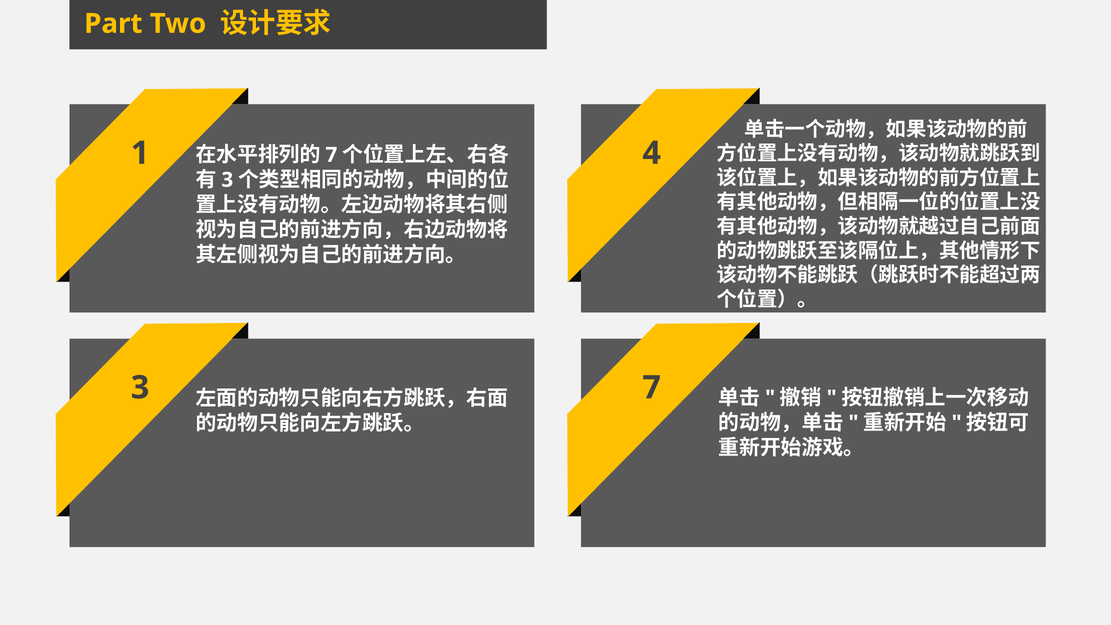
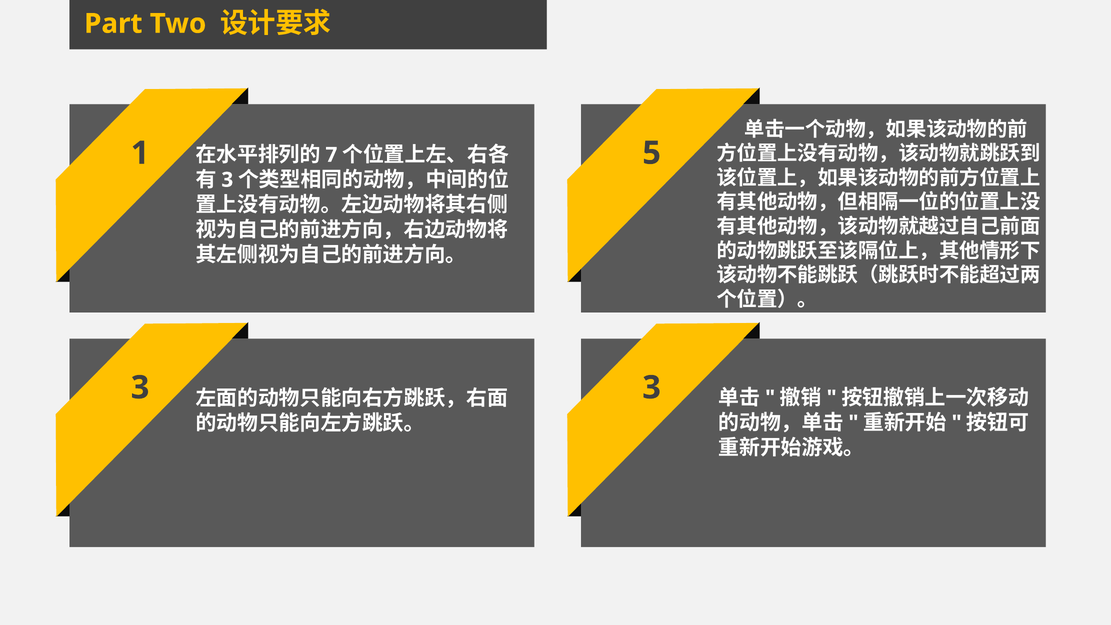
4: 4 -> 5 (652, 153)
3 7: 7 -> 3 (652, 388)
